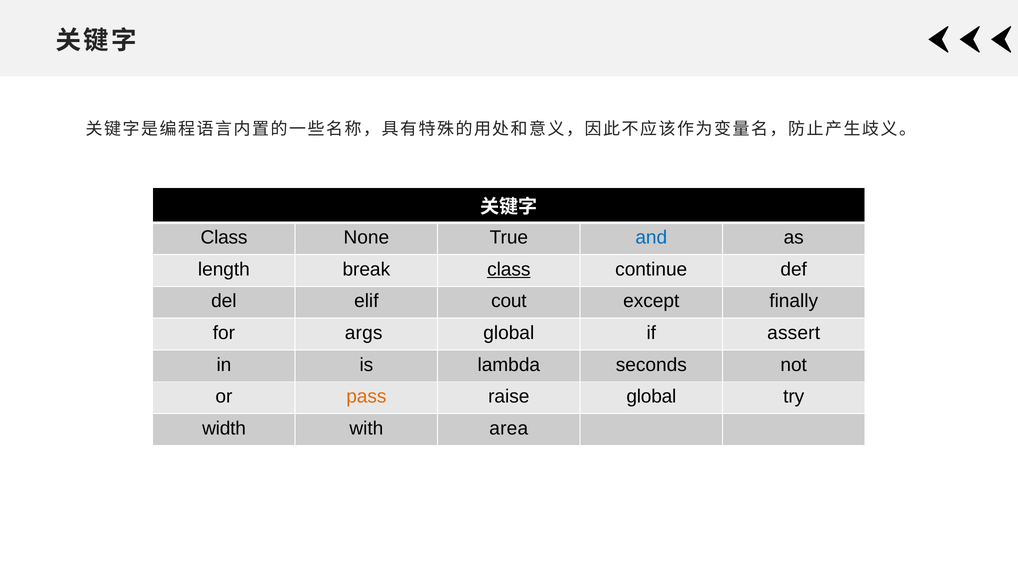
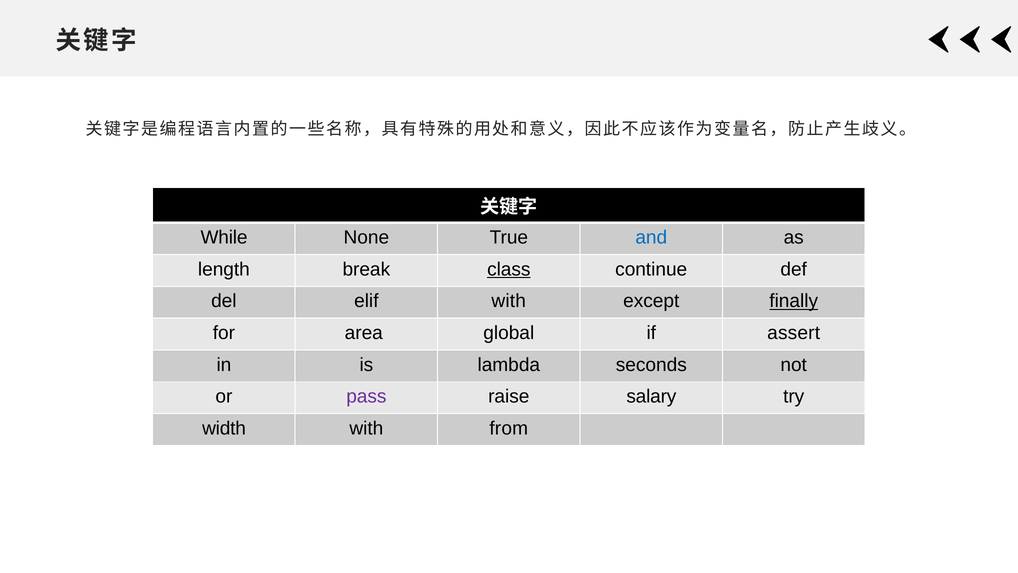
Class: Class -> While (224, 237)
elif cout: cout -> with (509, 301)
finally underline: none -> present (794, 301)
args: args -> area (364, 333)
pass colour: orange -> purple (366, 396)
raise global: global -> salary (651, 396)
area: area -> from (509, 428)
